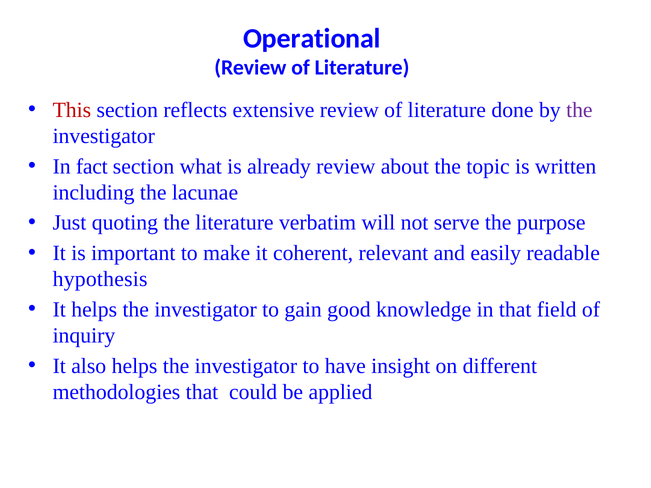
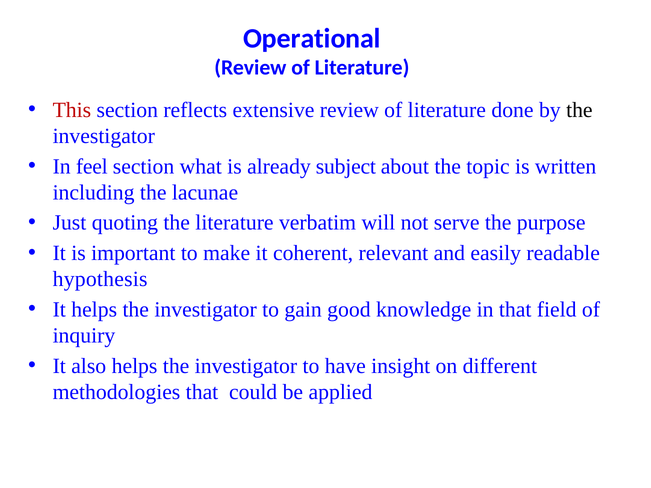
the colour: purple -> black (579, 110)
fact: fact -> feel (92, 166)
already review: review -> subject (346, 166)
